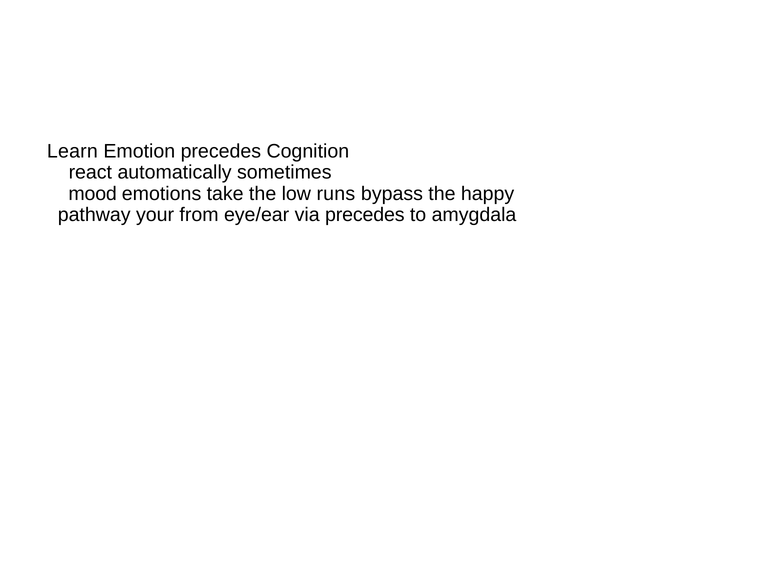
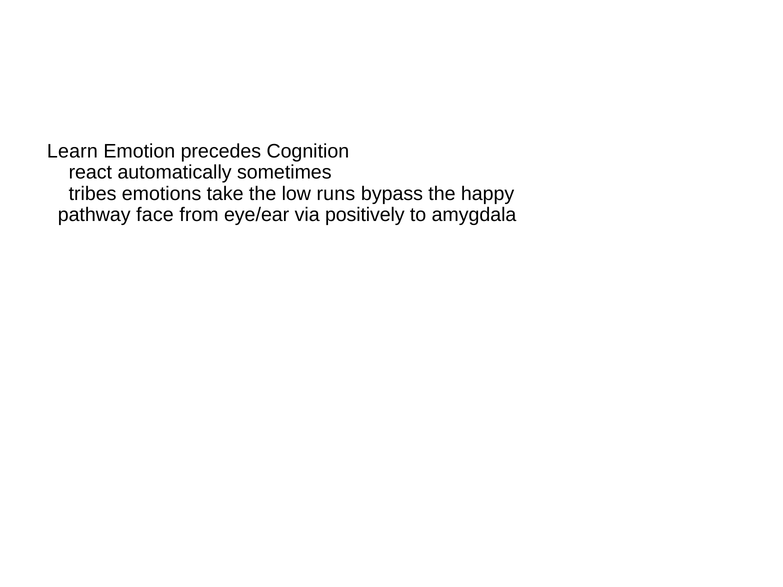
mood: mood -> tribes (93, 194)
your: your -> face (155, 215)
via precedes: precedes -> positively (365, 215)
